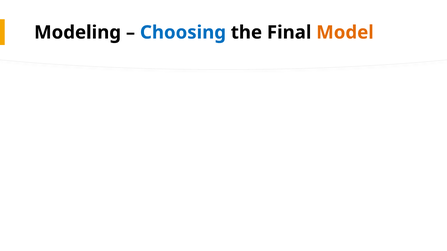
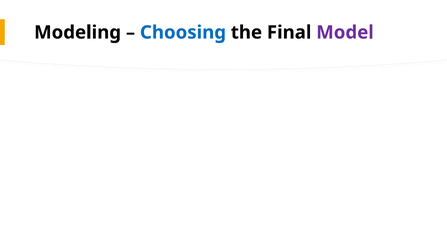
Model colour: orange -> purple (345, 32)
